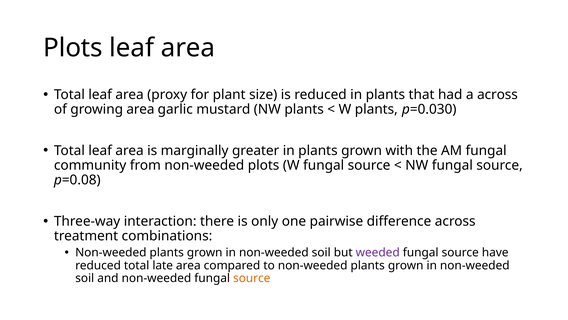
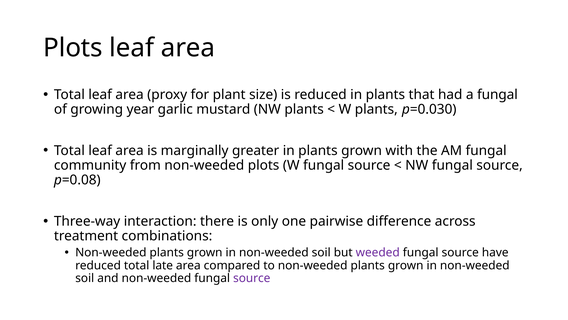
a across: across -> fungal (497, 94)
growing area: area -> year (140, 109)
source colour: orange -> purple (252, 278)
